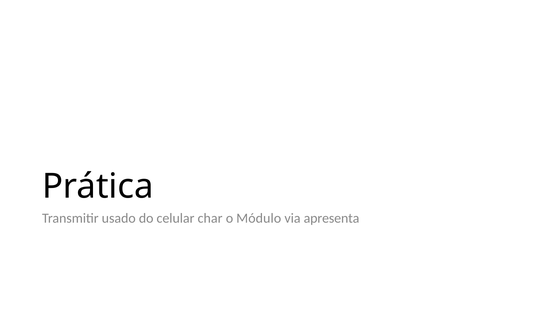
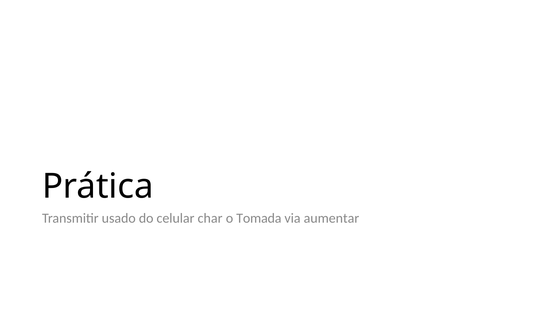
Módulo: Módulo -> Tomada (259, 218)
apresenta: apresenta -> aumentar (331, 218)
